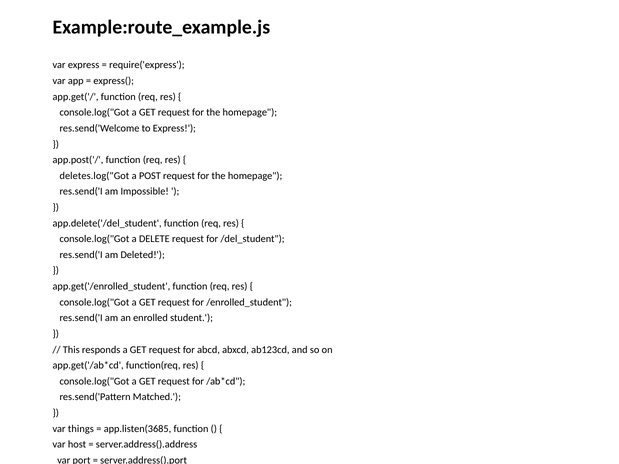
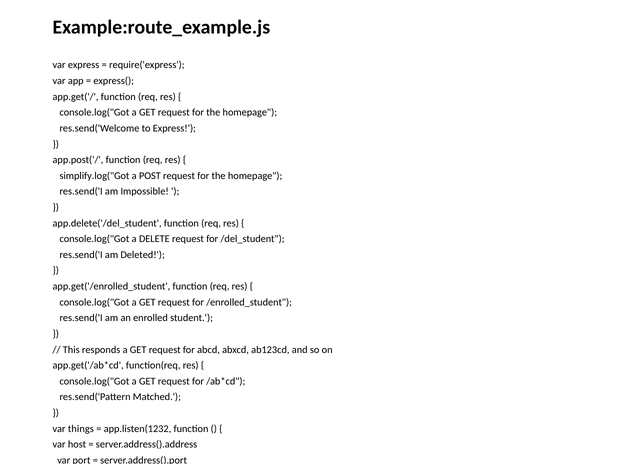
deletes.log("Got: deletes.log("Got -> simplify.log("Got (94, 176)
app.listen(3685: app.listen(3685 -> app.listen(1232 (137, 429)
